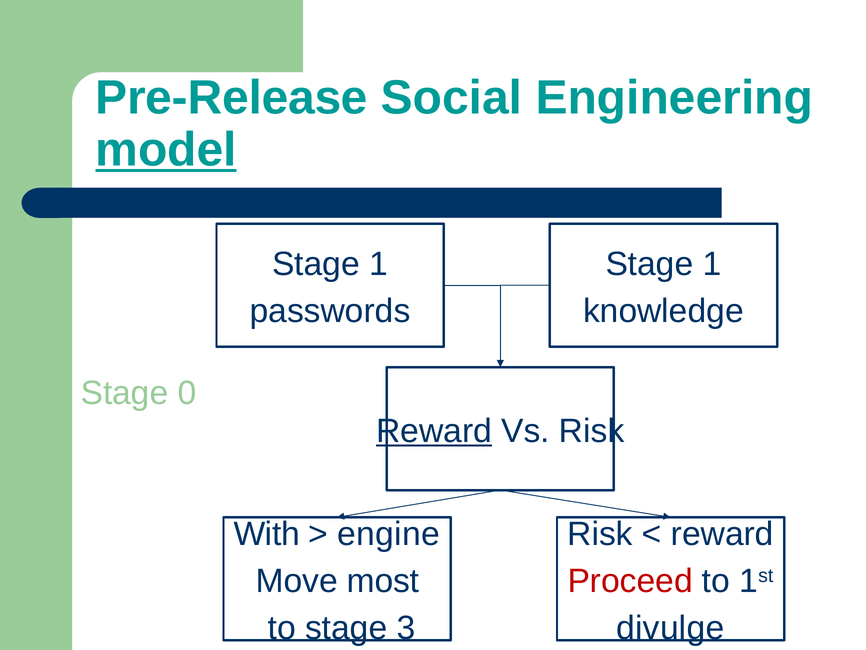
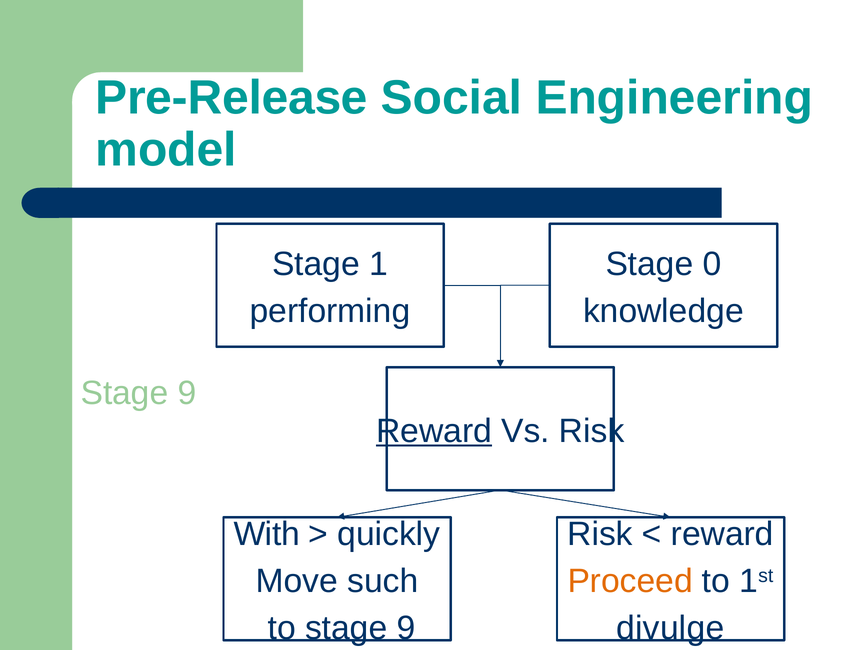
model underline: present -> none (166, 150)
1: 1 -> 0 (712, 264)
passwords: passwords -> performing (330, 311)
0: 0 -> 9 (187, 393)
engine: engine -> quickly (389, 533)
most: most -> such (383, 581)
Proceed colour: red -> orange (630, 581)
to stage 3: 3 -> 9 (406, 628)
